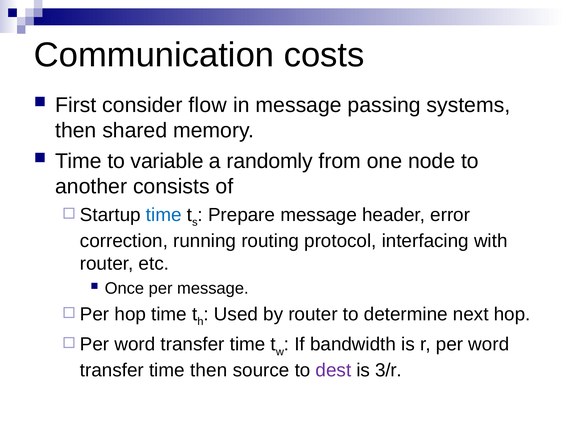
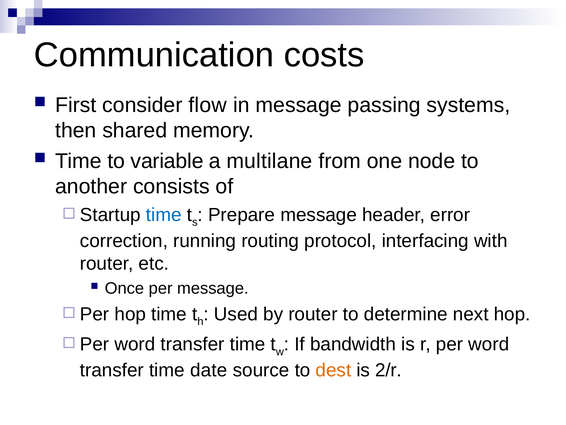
randomly: randomly -> multilane (269, 161)
time then: then -> date (209, 370)
dest colour: purple -> orange (333, 370)
3/r: 3/r -> 2/r (389, 370)
